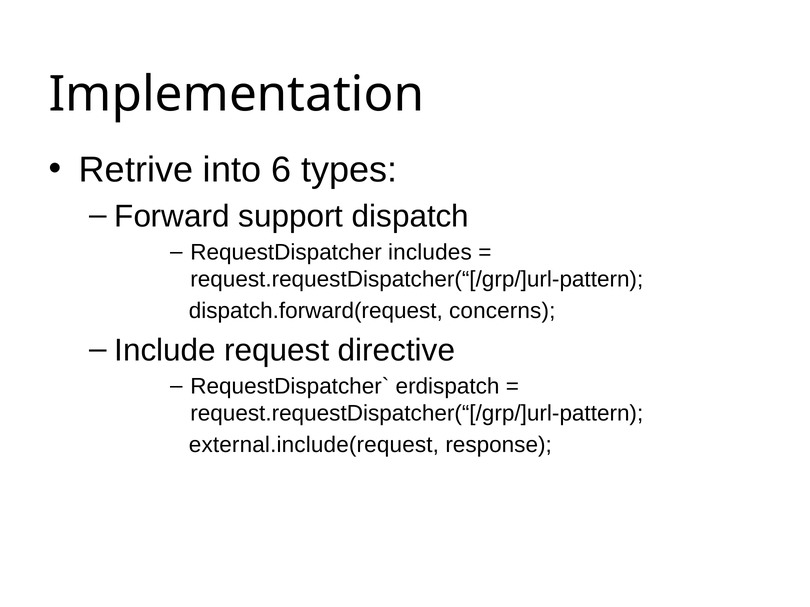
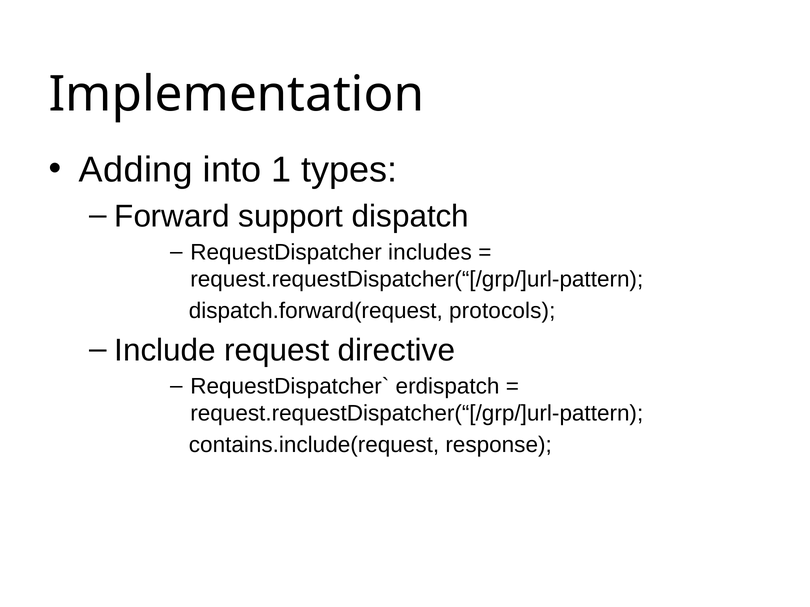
Retrive: Retrive -> Adding (136, 170)
6: 6 -> 1 (281, 170)
concerns: concerns -> protocols (502, 311)
external.include(request: external.include(request -> contains.include(request (314, 445)
